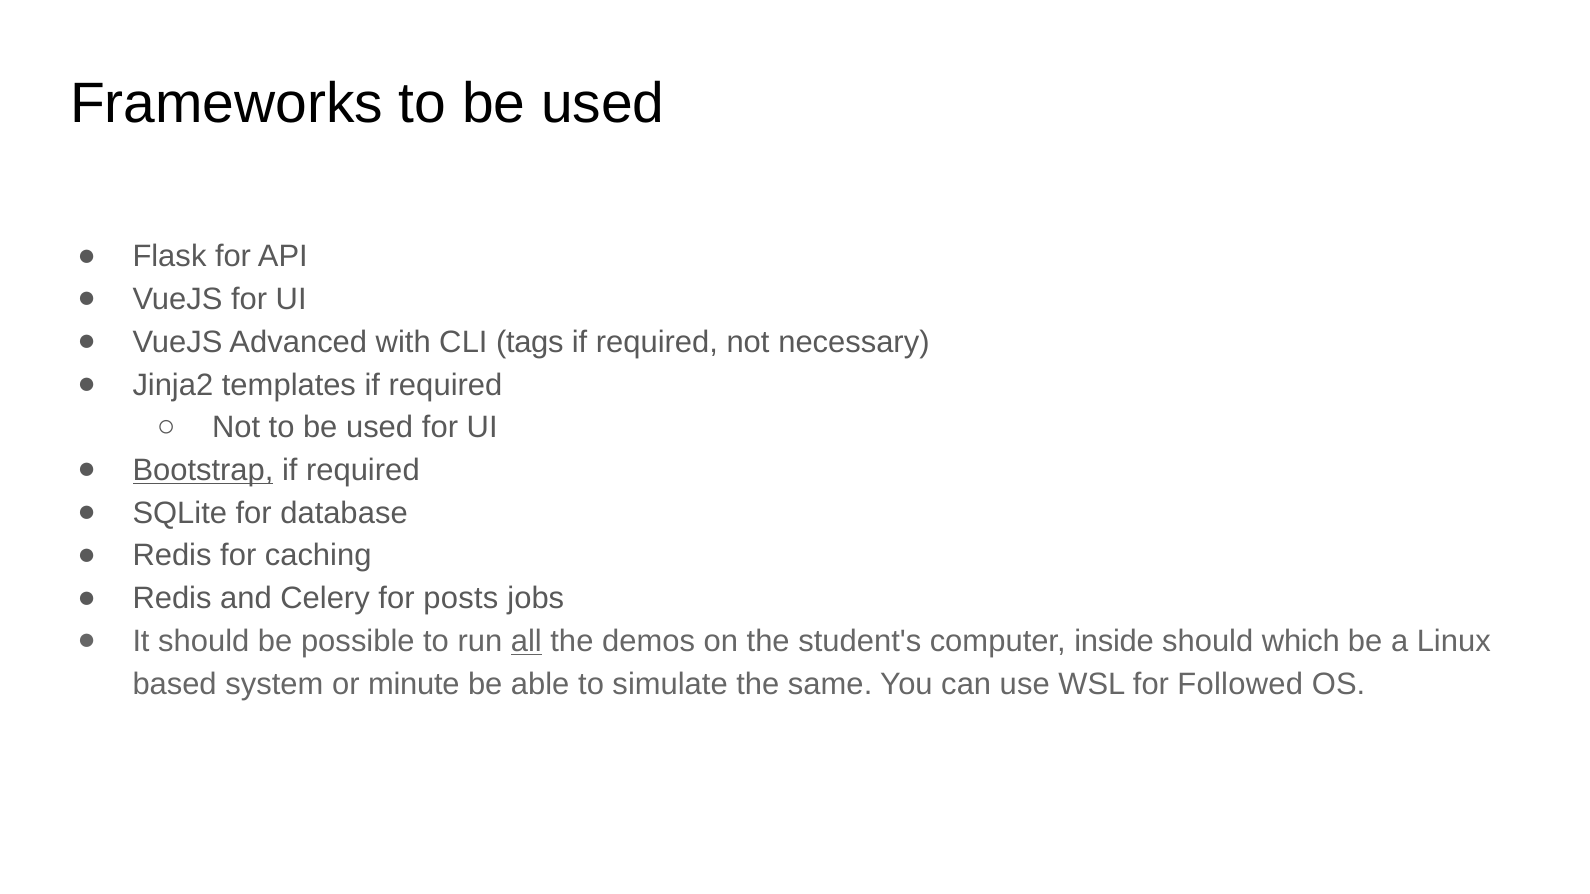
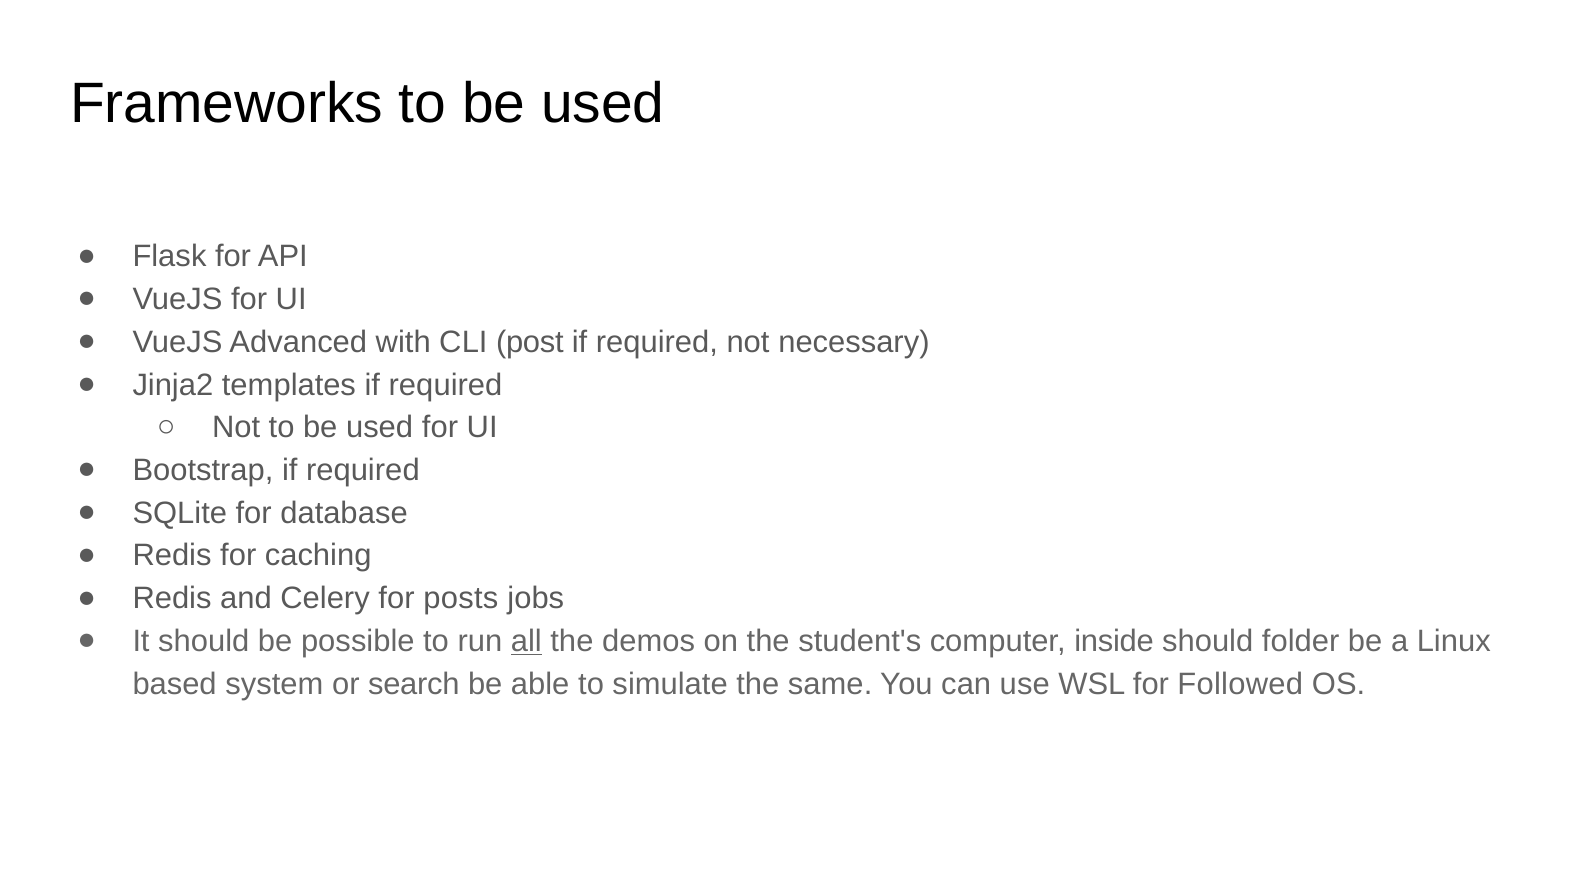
tags: tags -> post (530, 342)
Bootstrap underline: present -> none (203, 470)
which: which -> folder (1301, 642)
minute: minute -> search (414, 684)
